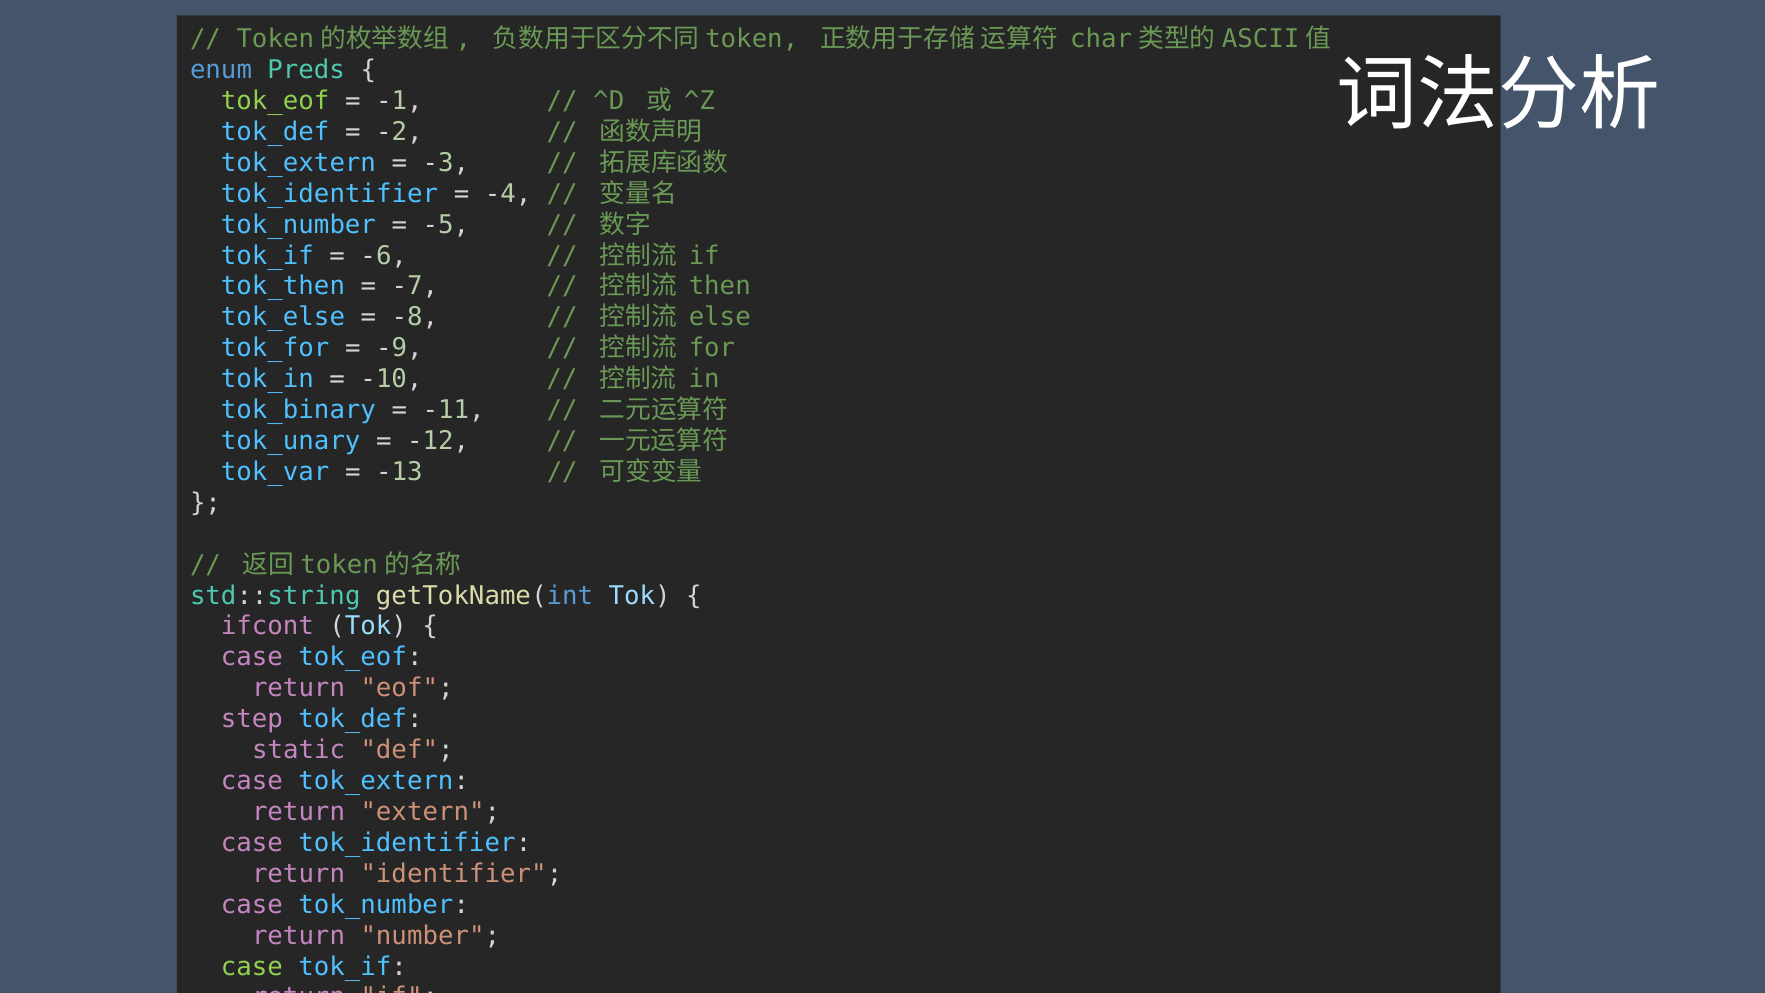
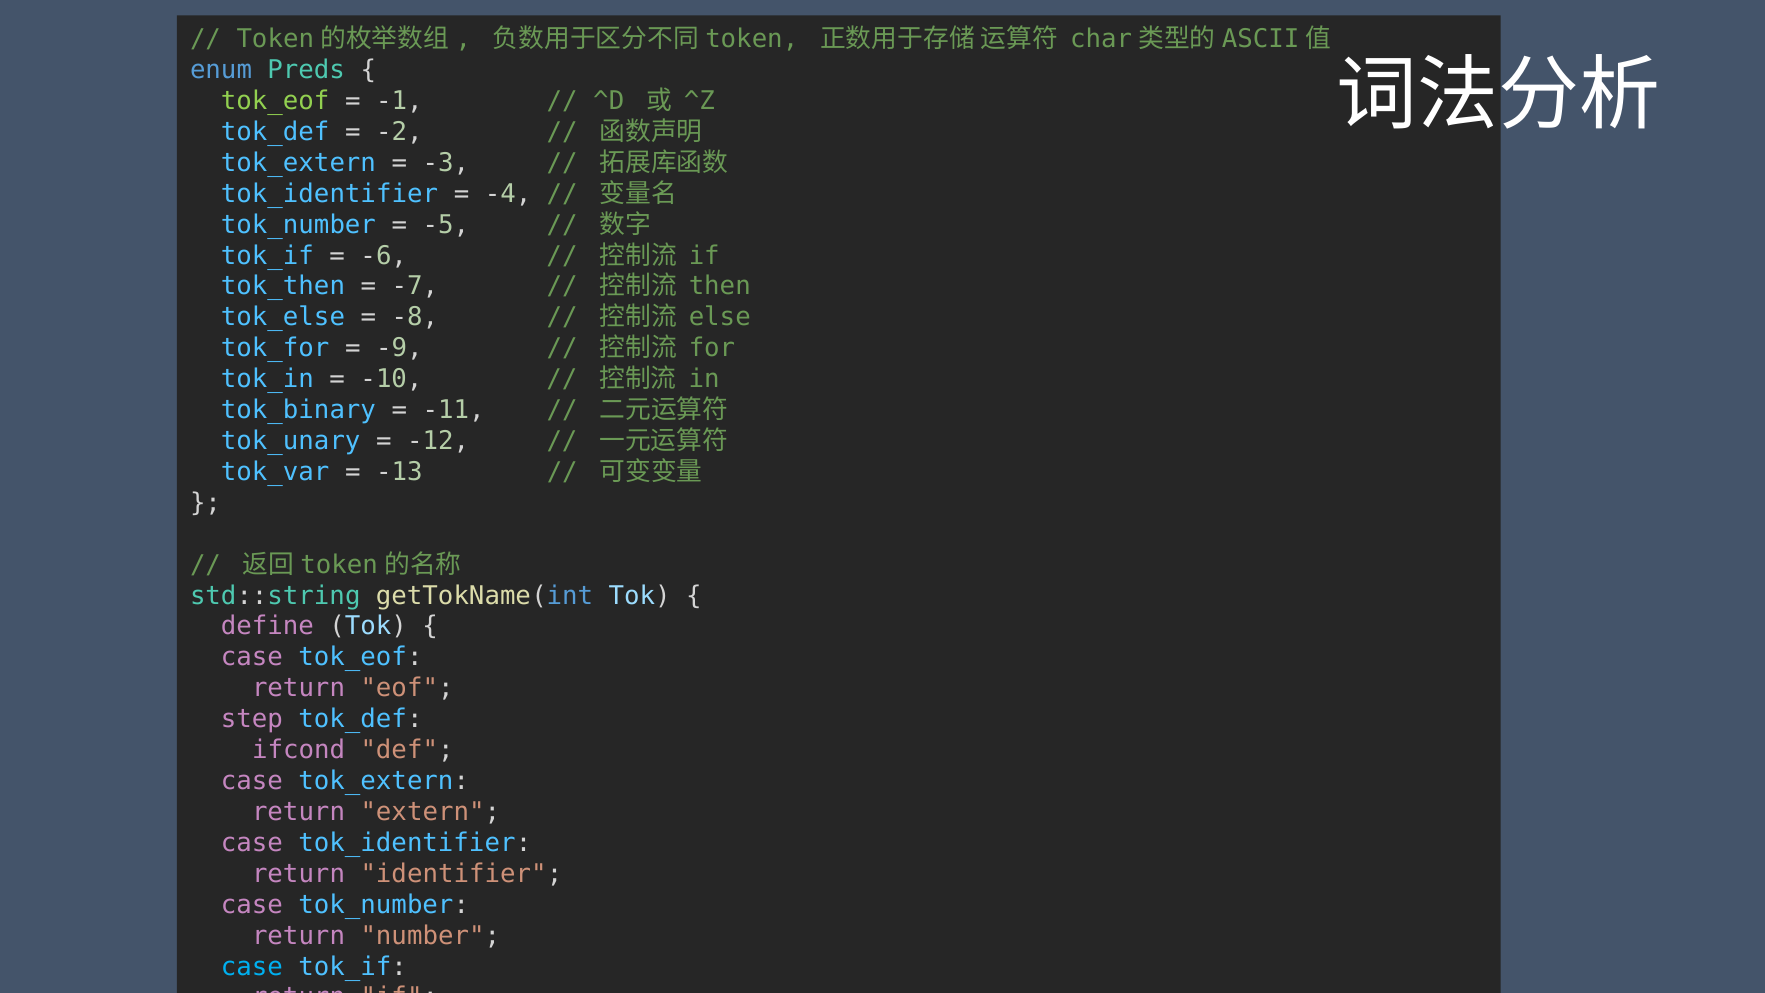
ifcont: ifcont -> define (267, 626)
static: static -> ifcond (299, 750)
case colour: light green -> light blue (252, 966)
